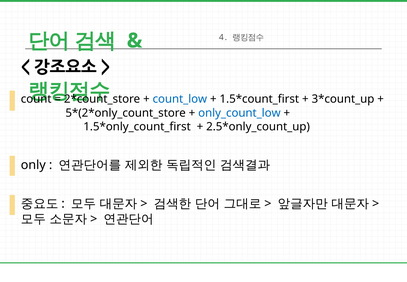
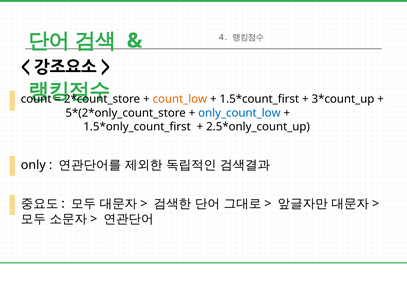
count_low colour: blue -> orange (180, 99)
